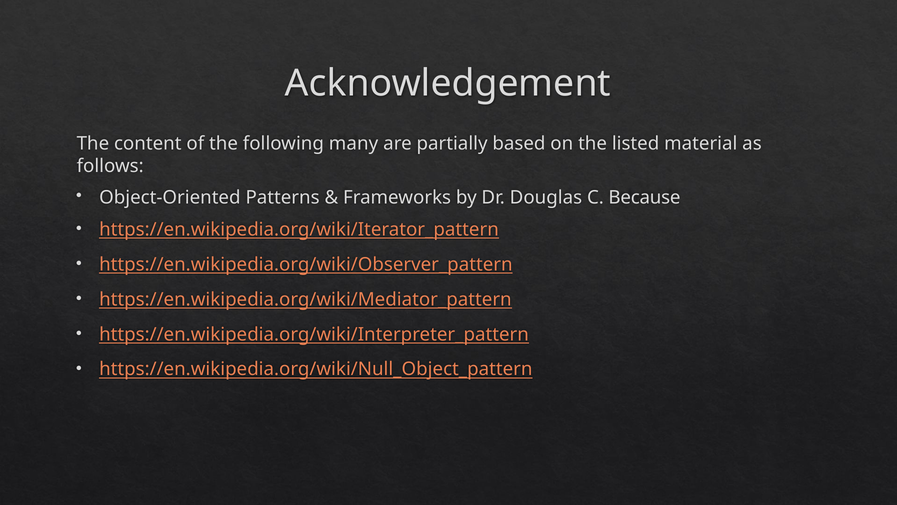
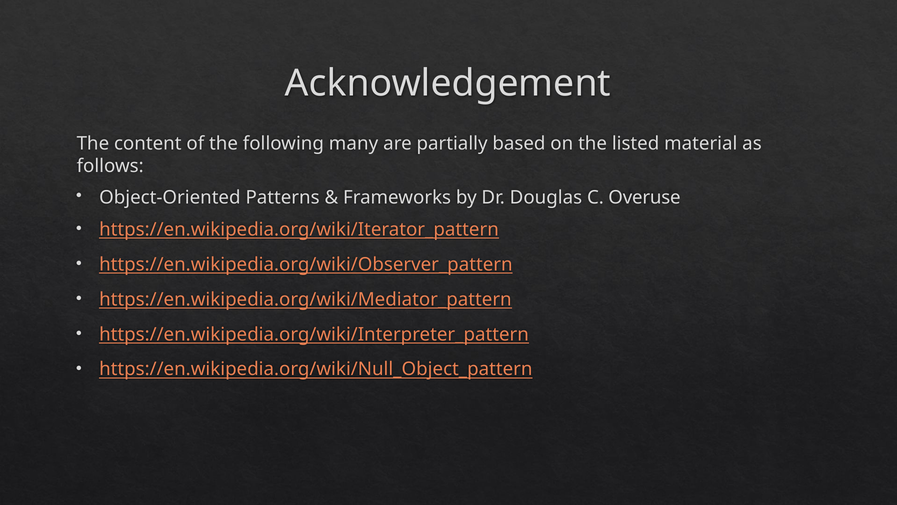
Because: Because -> Overuse (644, 198)
